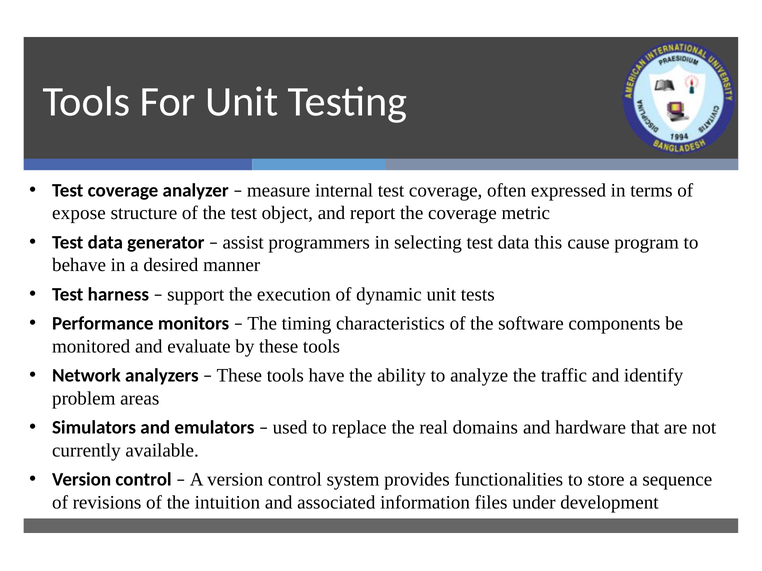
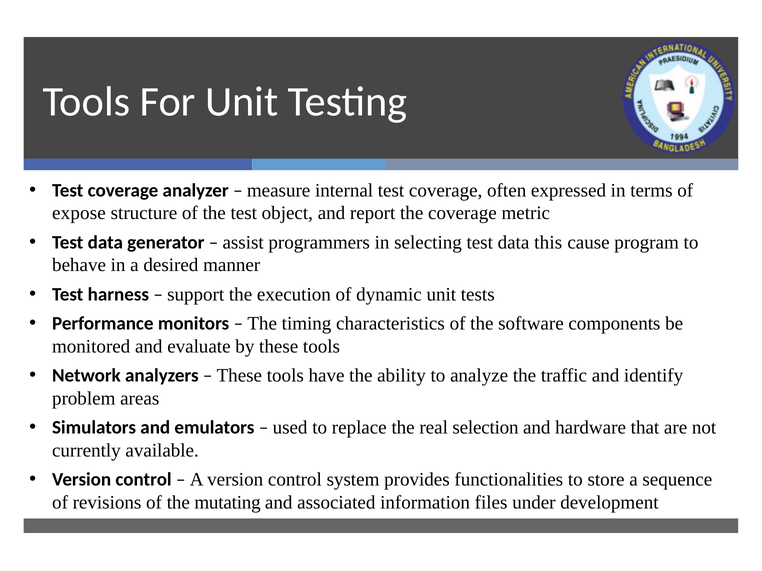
domains: domains -> selection (486, 428)
intuition: intuition -> mutating (228, 503)
